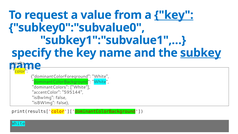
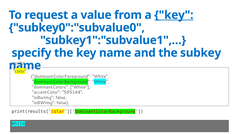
subkey underline: present -> none (201, 53)
